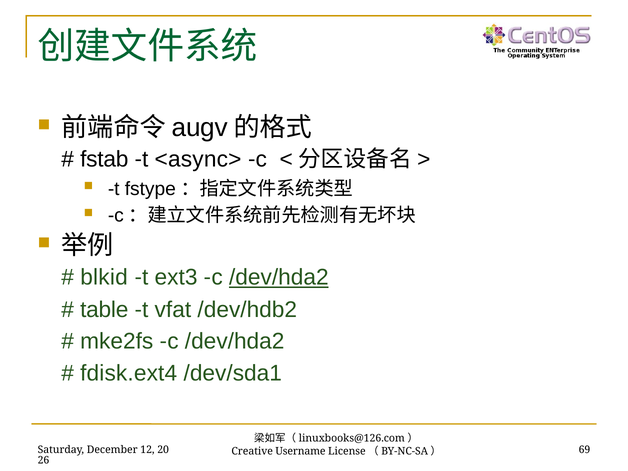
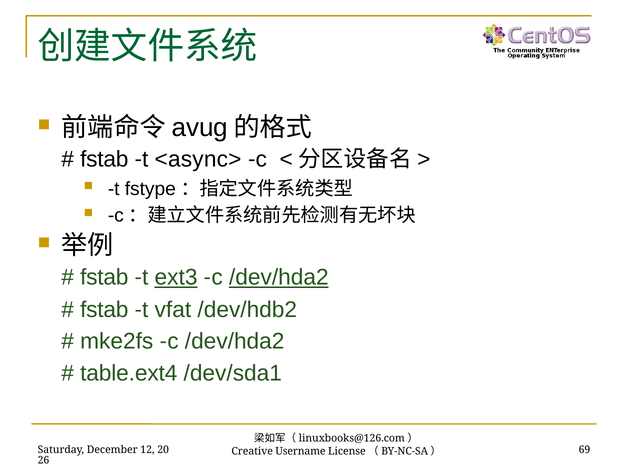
augv: augv -> avug (200, 128)
blkid: blkid -> fstab (104, 277)
ext3 underline: none -> present (176, 277)
table: table -> fstab (104, 310)
fdisk.ext4: fdisk.ext4 -> table.ext4 (129, 373)
